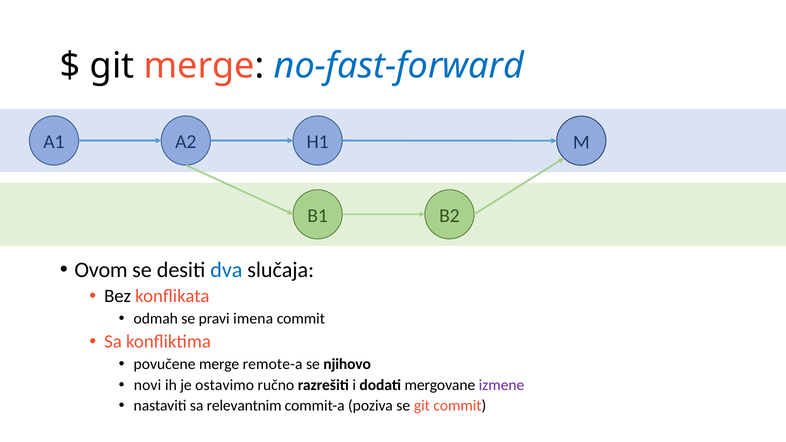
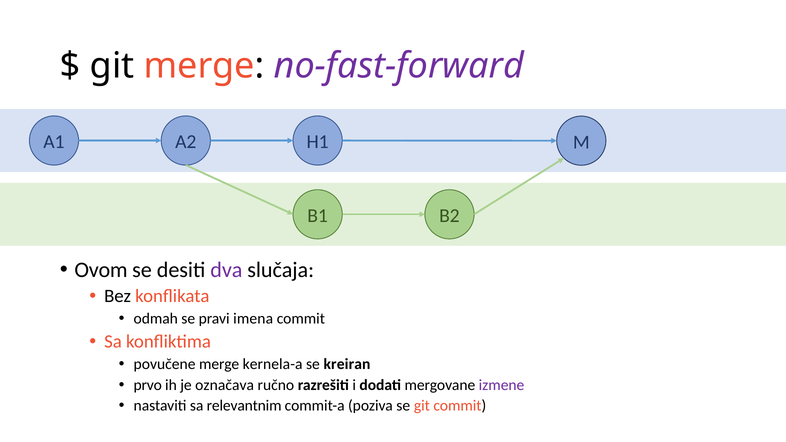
no-fast-forward colour: blue -> purple (399, 66)
dva colour: blue -> purple (226, 270)
remote-a: remote-a -> kernela-a (273, 364)
njihovo: njihovo -> kreiran (347, 364)
novi: novi -> prvo (148, 385)
ostavimo: ostavimo -> označava (225, 385)
